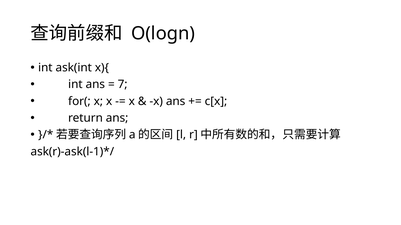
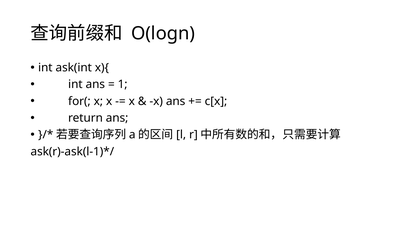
7: 7 -> 1 (123, 85)
